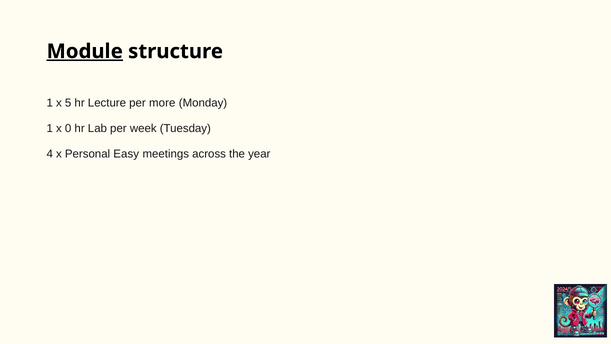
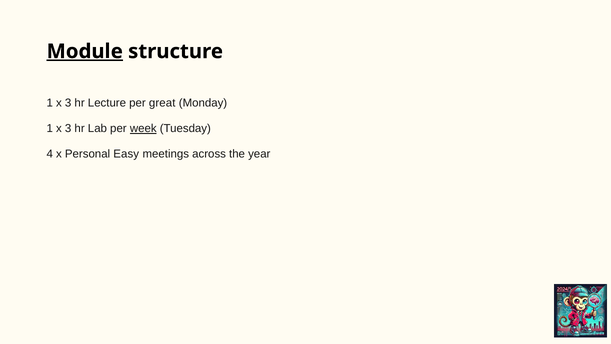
5: 5 -> 3 (68, 103)
more: more -> great (162, 103)
0: 0 -> 3 (68, 128)
week underline: none -> present (143, 128)
